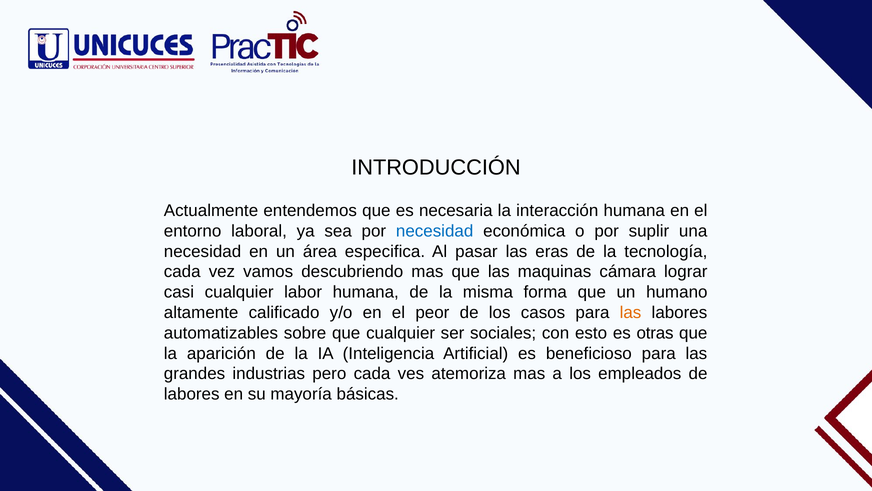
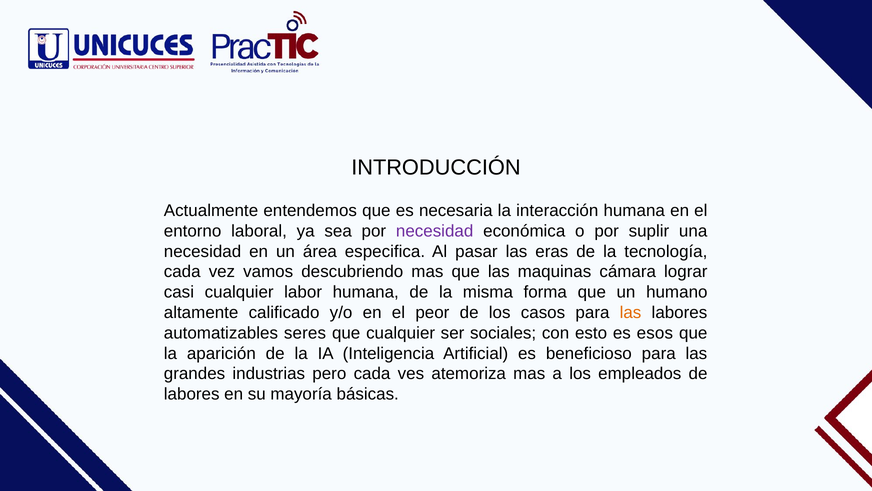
necesidad colour: blue -> purple (435, 231)
sobre: sobre -> seres (305, 333)
otras: otras -> esos (655, 333)
